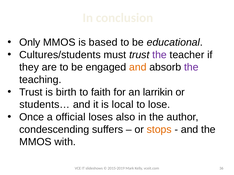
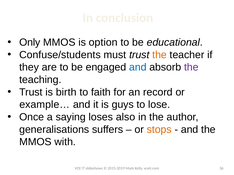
based: based -> option (103, 42)
Cultures/students: Cultures/students -> Confuse/students (60, 55)
the colour: purple -> orange (160, 55)
and colour: orange -> blue (138, 67)
larrikin: larrikin -> record (158, 92)
students…: students… -> example… (45, 105)
local: local -> guys (123, 105)
official: official -> saying (71, 117)
condescending: condescending -> generalisations (54, 130)
